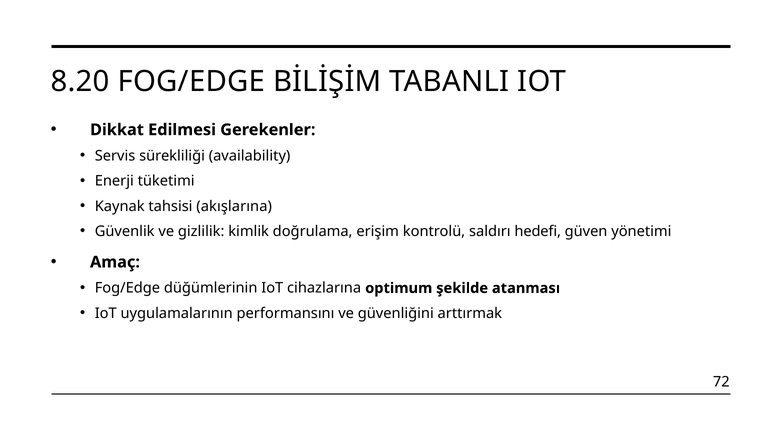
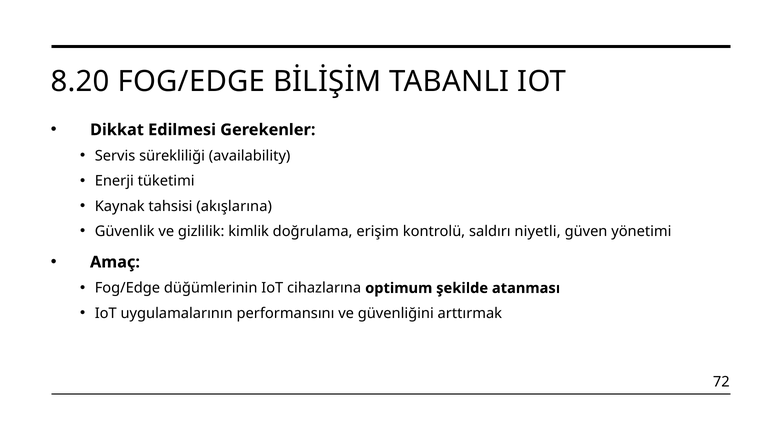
hedefi: hedefi -> niyetli (538, 231)
